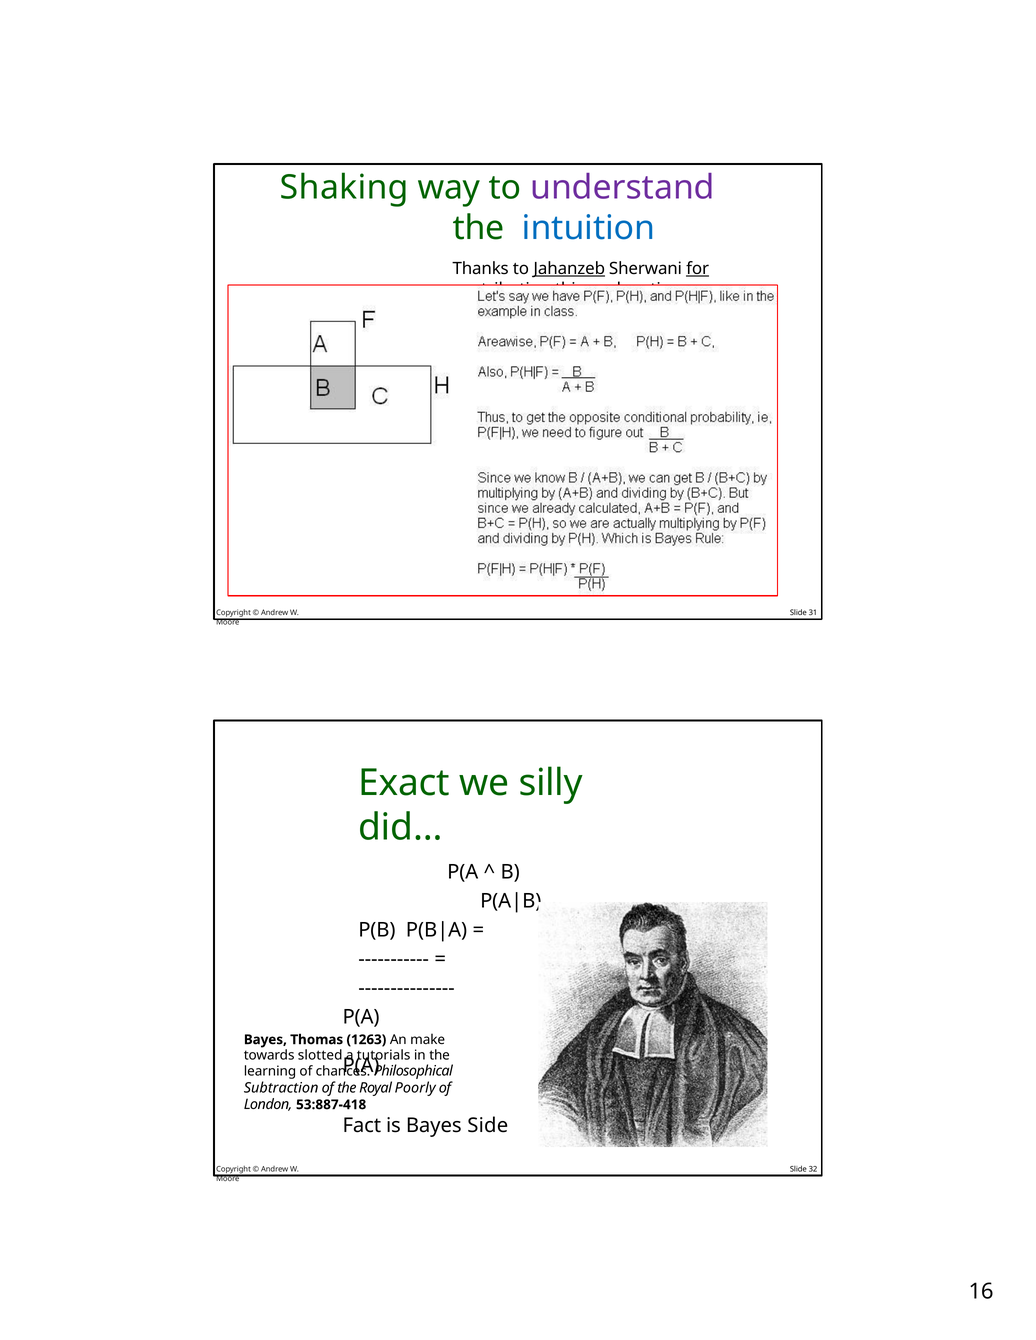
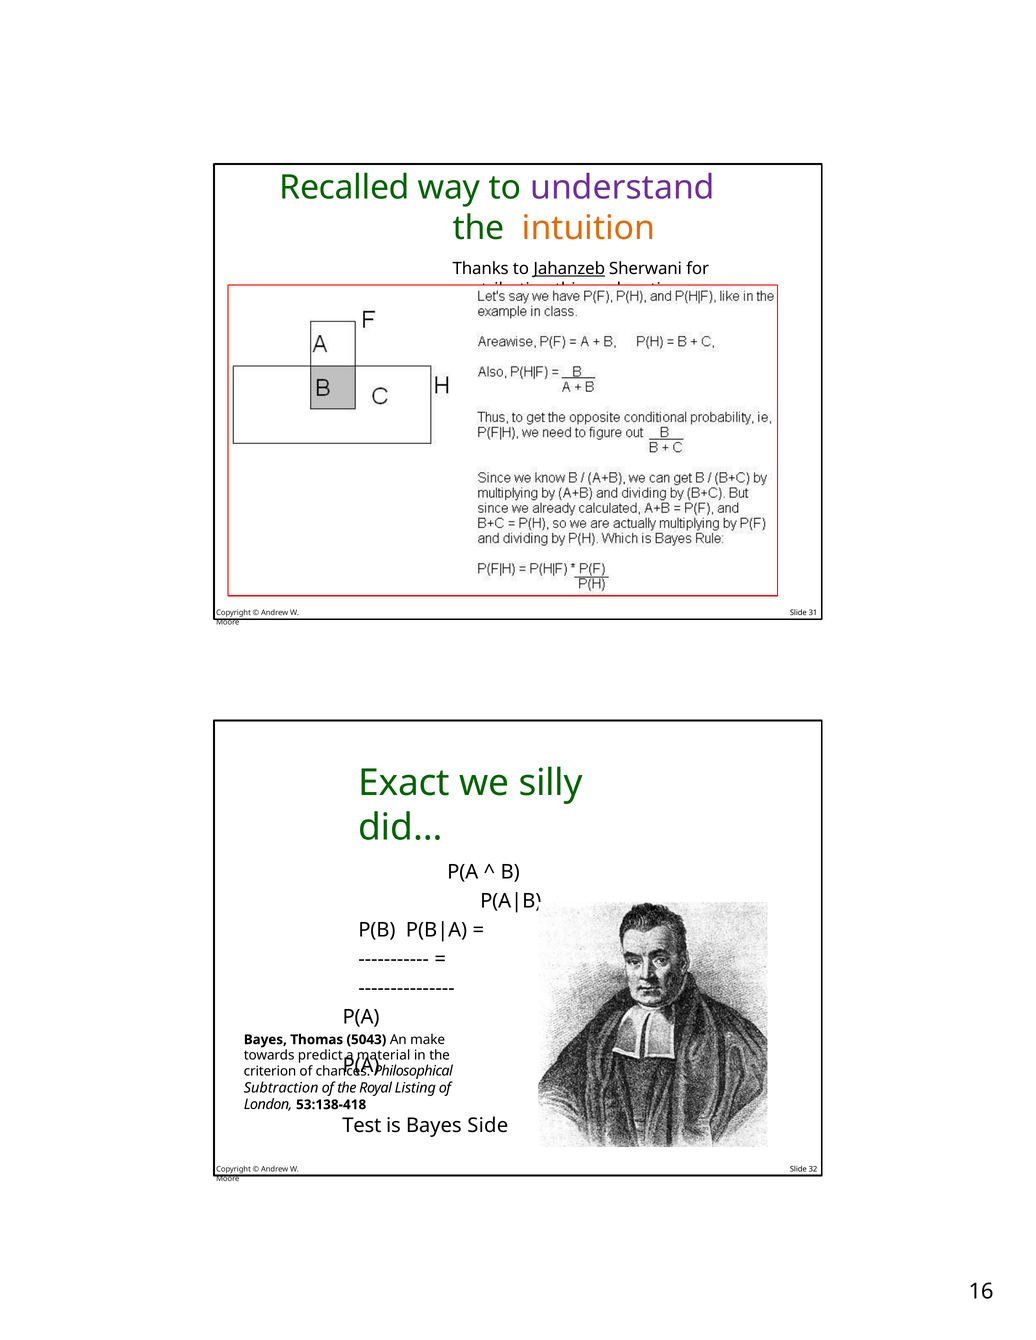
Shaking: Shaking -> Recalled (345, 188)
intuition colour: blue -> orange (589, 228)
for underline: present -> none (698, 269)
1263: 1263 -> 5043 (366, 1040)
slotted: slotted -> predict (320, 1056)
tutorials: tutorials -> material (384, 1056)
learning: learning -> criterion (270, 1072)
Poorly: Poorly -> Listing (415, 1088)
53:887-418: 53:887-418 -> 53:138-418 (331, 1105)
Fact: Fact -> Test (362, 1126)
